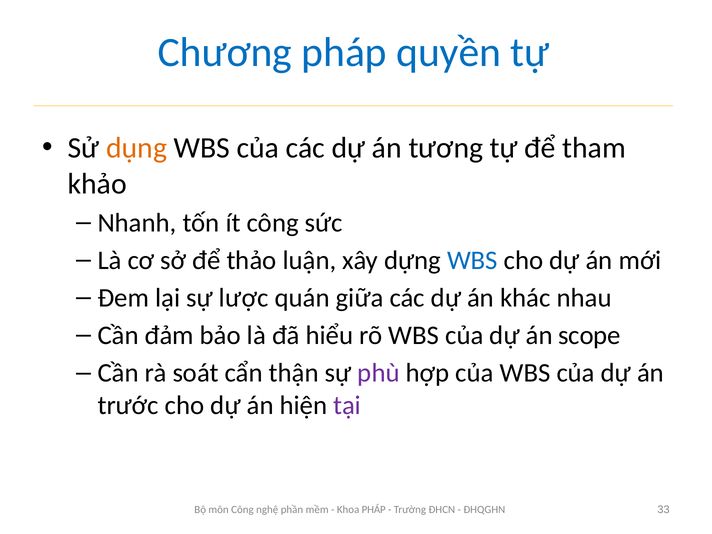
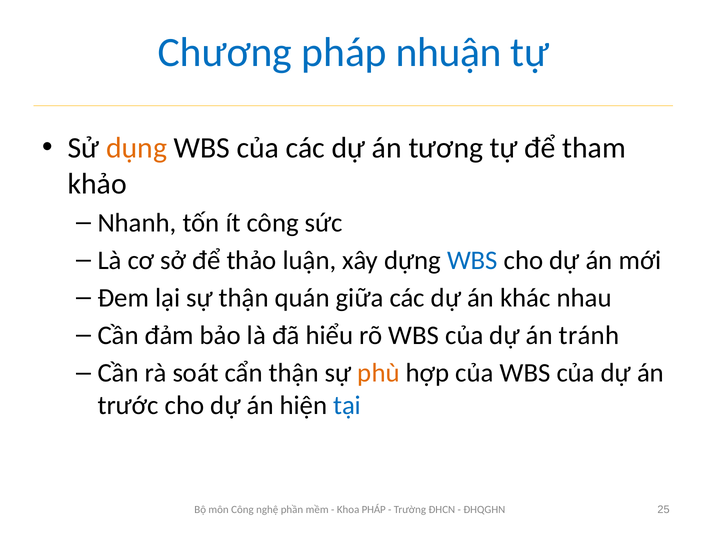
quyền: quyền -> nhuận (449, 52)
sự lược: lược -> thận (244, 298)
scope: scope -> tránh (589, 335)
phù colour: purple -> orange (379, 373)
tại colour: purple -> blue (347, 405)
33: 33 -> 25 (664, 510)
